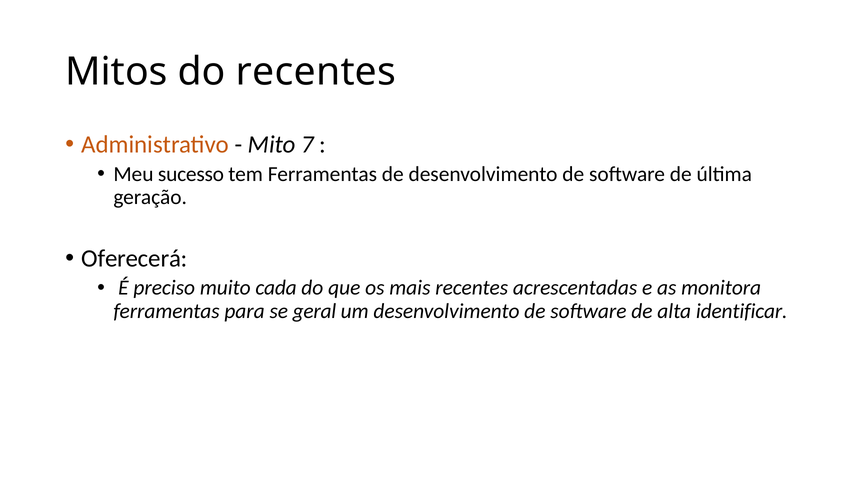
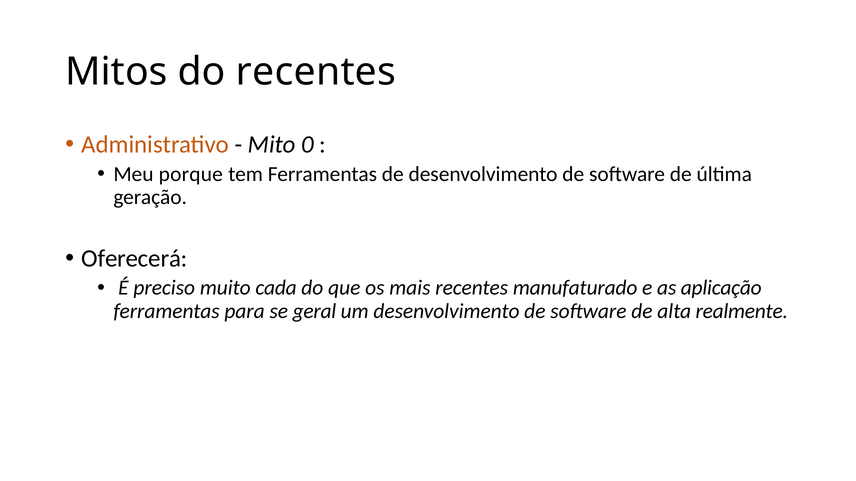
7: 7 -> 0 (308, 145)
sucesso: sucesso -> porque (191, 174)
acrescentadas: acrescentadas -> manufaturado (575, 288)
monitora: monitora -> aplicação (721, 288)
identificar: identificar -> realmente (742, 311)
